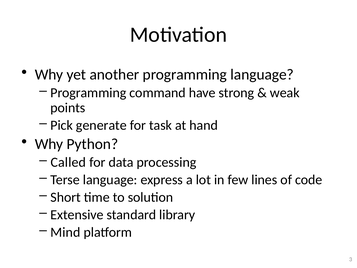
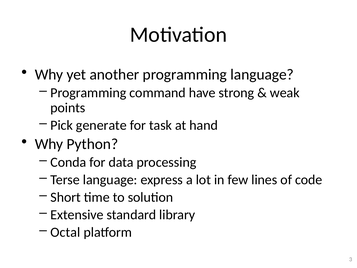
Called: Called -> Conda (68, 162)
Mind: Mind -> Octal (65, 232)
